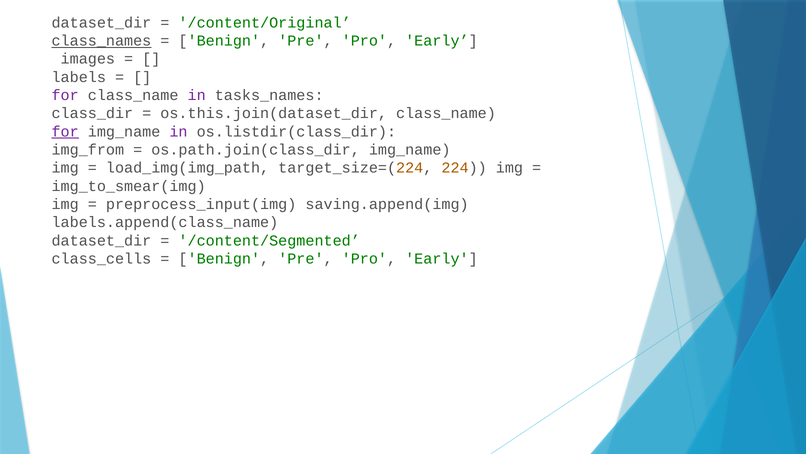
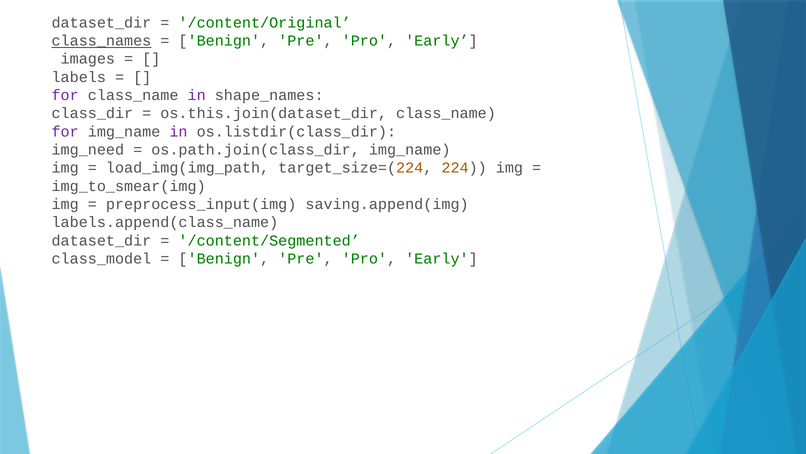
tasks_names: tasks_names -> shape_names (269, 95)
for underline: present -> none (65, 131)
img_from: img_from -> img_need (88, 150)
class_cells: class_cells -> class_model (101, 258)
